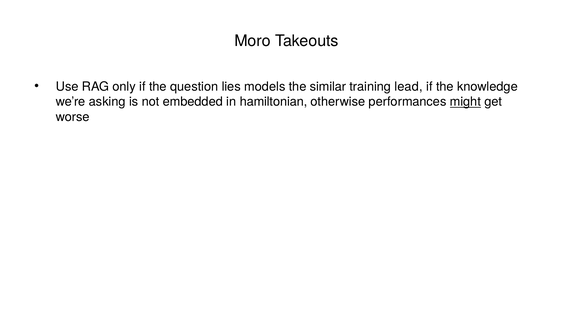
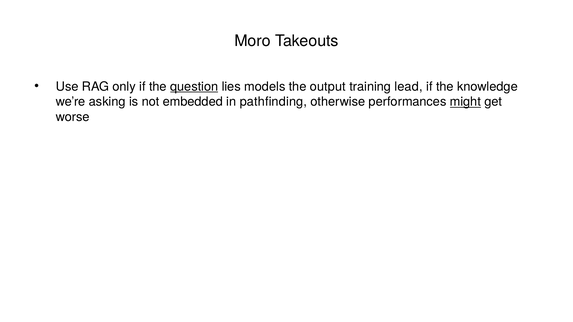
question underline: none -> present (194, 87)
similar: similar -> output (328, 87)
hamiltonian: hamiltonian -> pathfinding (273, 102)
